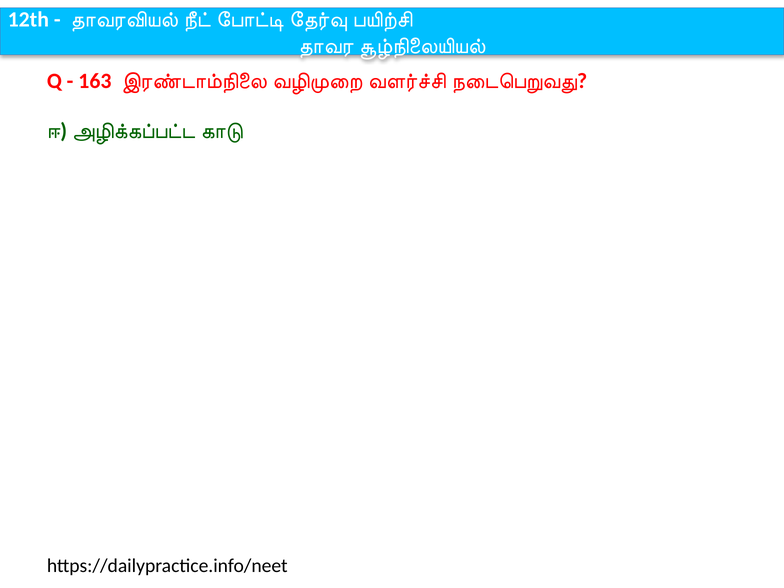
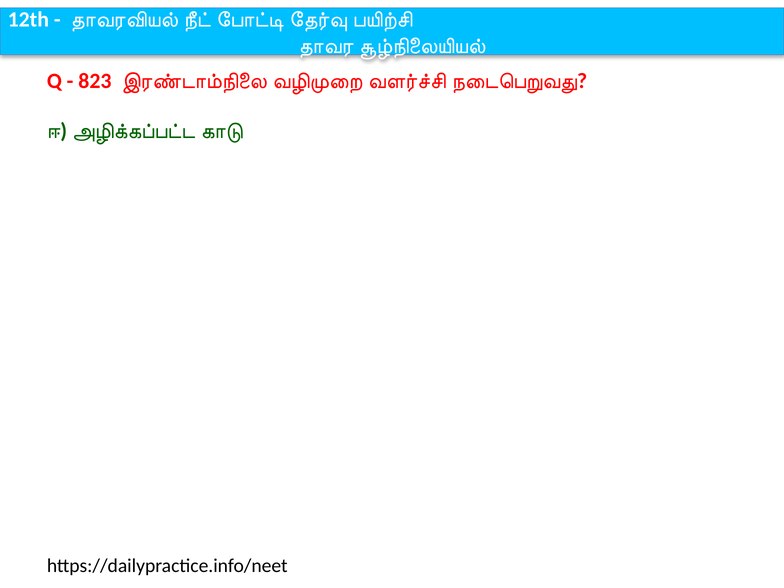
163: 163 -> 823 (95, 81)
